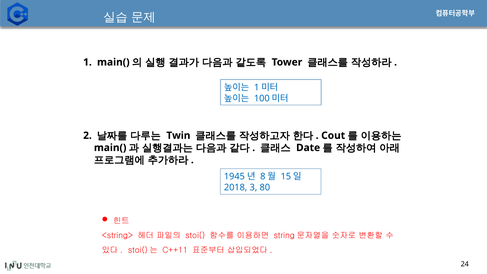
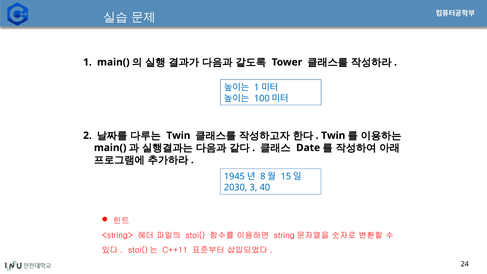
Cout: Cout -> Twin (333, 135)
2018: 2018 -> 2030 (236, 188)
80: 80 -> 40 (265, 188)
